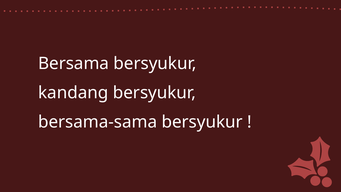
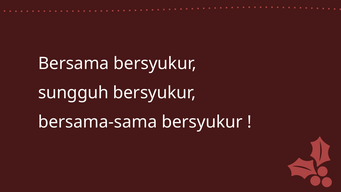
kandang: kandang -> sungguh (73, 93)
